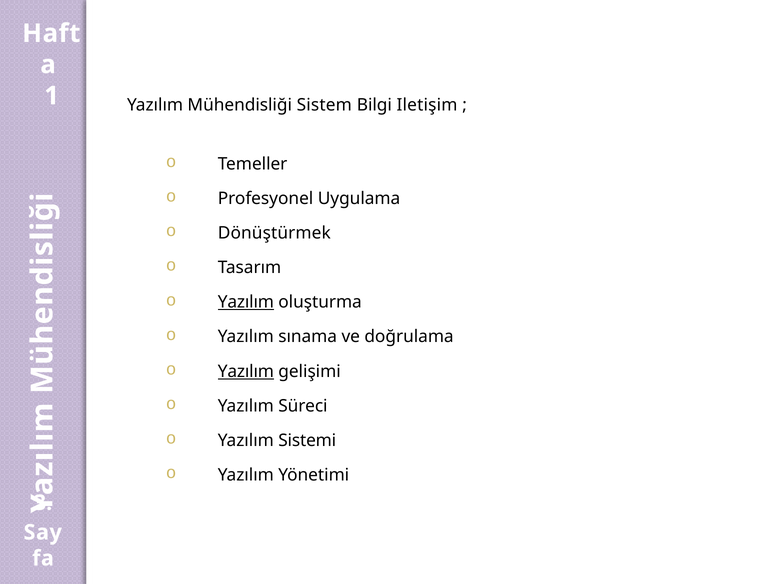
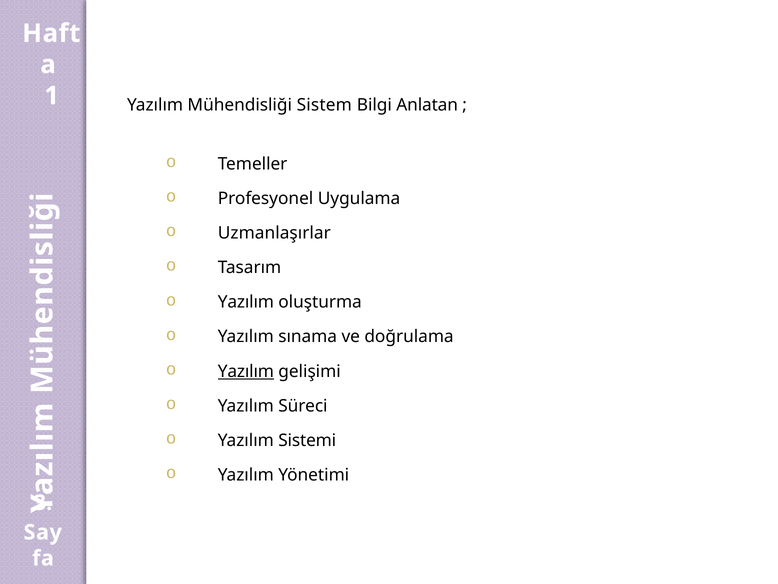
Iletişim: Iletişim -> Anlatan (427, 105)
Dönüştürmek: Dönüştürmek -> Uzmanlaşırlar (274, 233)
Yazılım underline: present -> none (246, 302)
